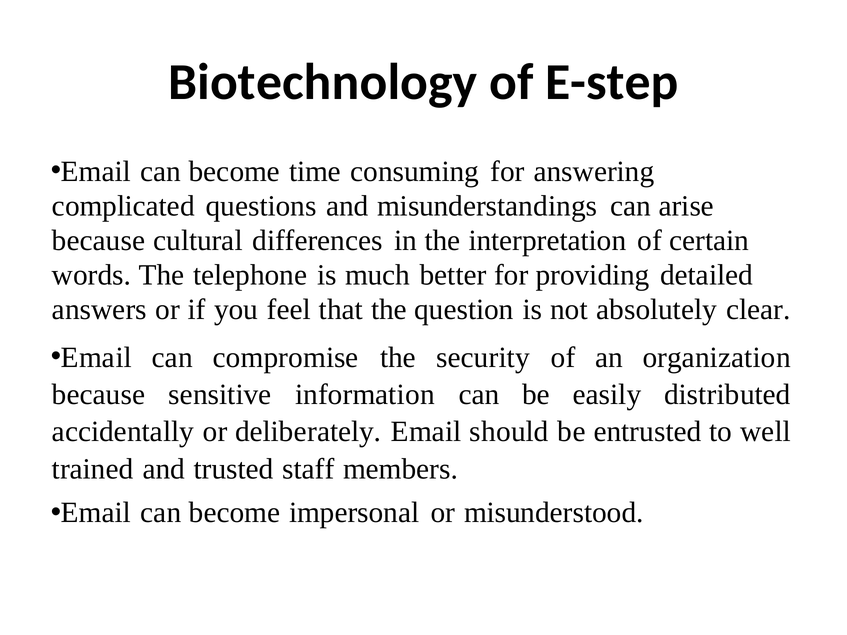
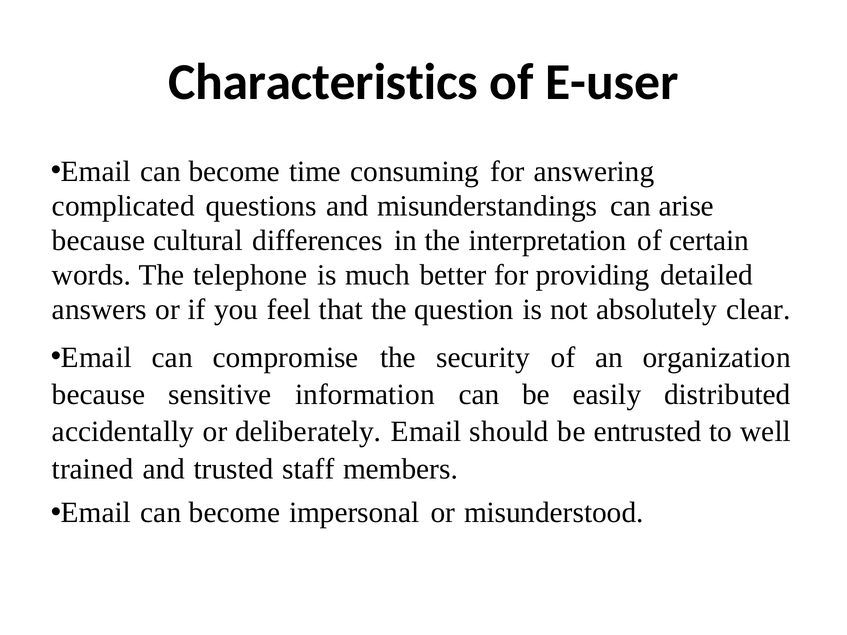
Biotechnology: Biotechnology -> Characteristics (323, 82)
E-step: E-step -> E-user (612, 82)
